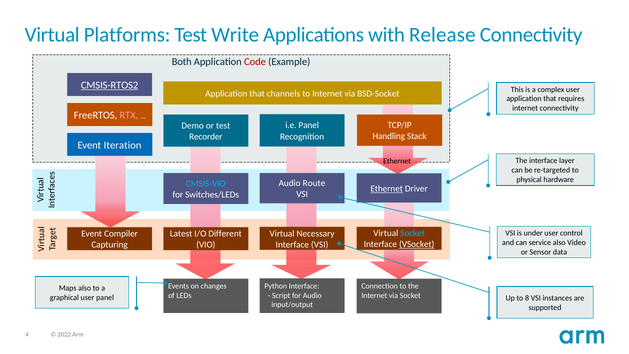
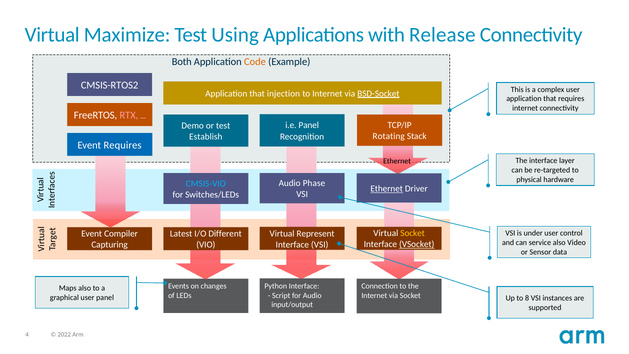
Platforms: Platforms -> Maximize (127, 35)
Write: Write -> Using (235, 35)
Code colour: red -> orange (255, 62)
CMSIS-RTOS2 underline: present -> none (110, 85)
channels: channels -> injection (283, 94)
BSD-Socket underline: none -> present (378, 94)
Handling: Handling -> Rotating (389, 136)
Recorder: Recorder -> Establish (206, 137)
Event Iteration: Iteration -> Requires (123, 145)
Route: Route -> Phase (314, 183)
Socket colour: light blue -> yellow (413, 233)
Necessary: Necessary -> Represent (316, 233)
